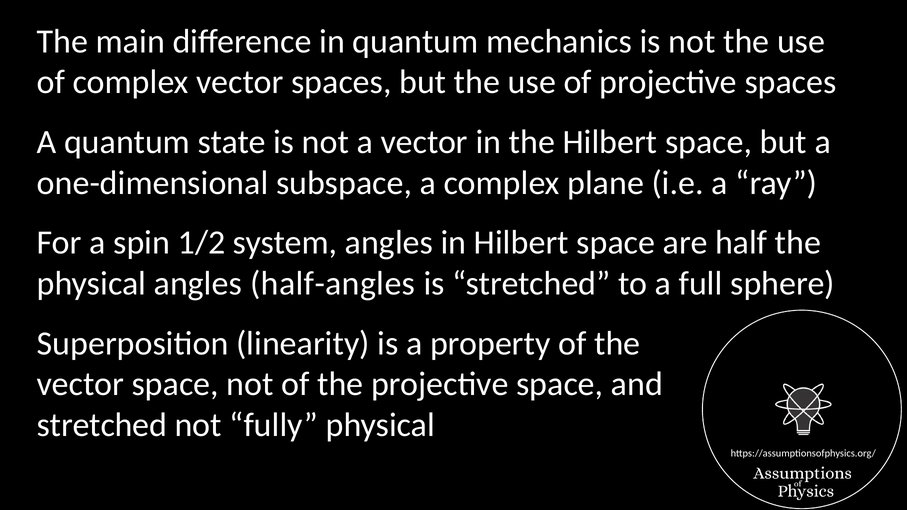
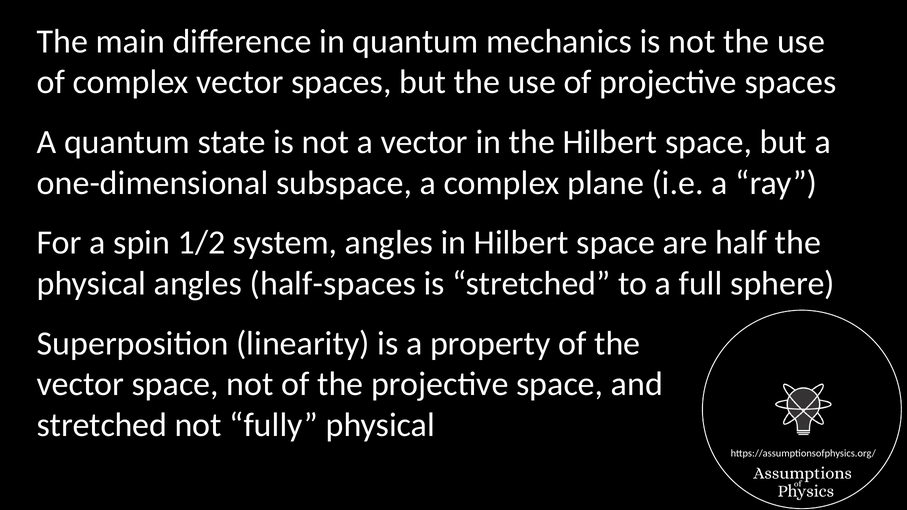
half-angles: half-angles -> half-spaces (333, 284)
